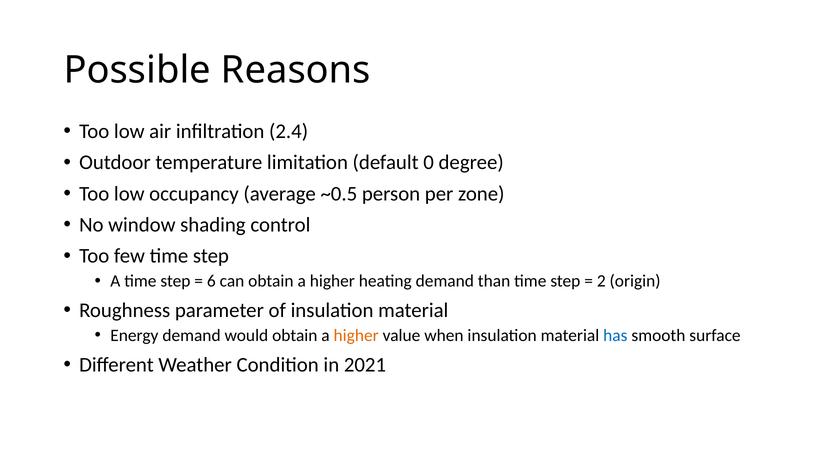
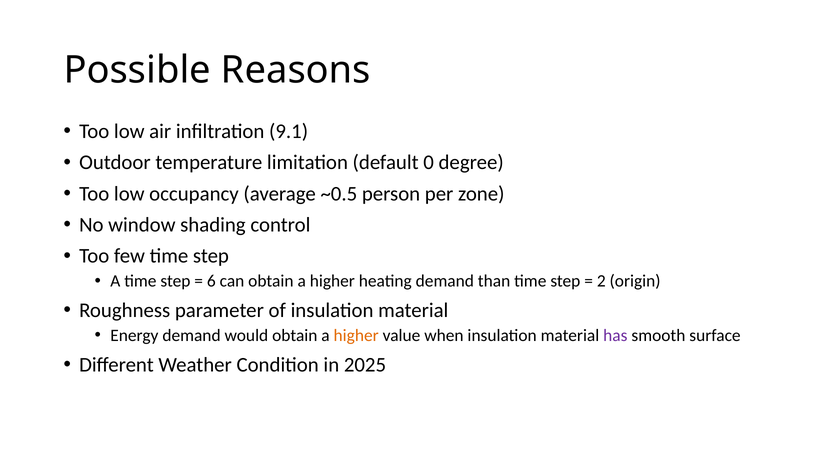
2.4: 2.4 -> 9.1 (289, 131)
has colour: blue -> purple (615, 335)
2021: 2021 -> 2025 (365, 364)
